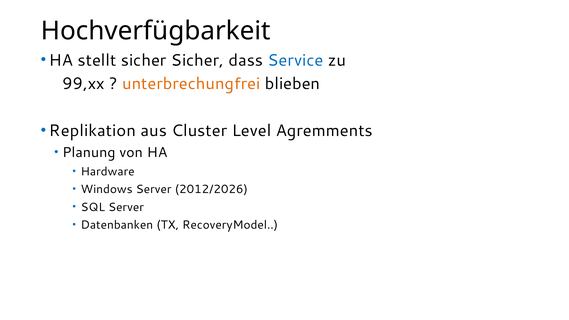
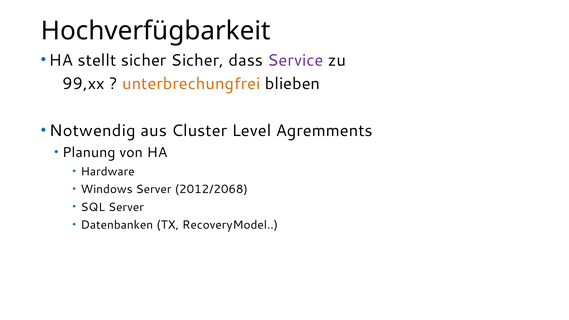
Service colour: blue -> purple (295, 60)
Replikation: Replikation -> Notwendig (92, 131)
2012/2026: 2012/2026 -> 2012/2068 (211, 189)
